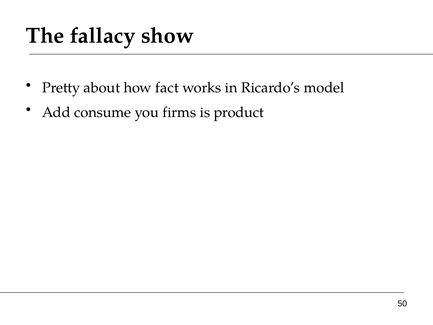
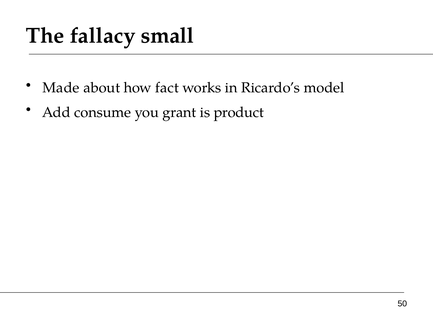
show: show -> small (168, 36)
Pretty: Pretty -> Made (61, 88)
firms: firms -> grant (179, 112)
